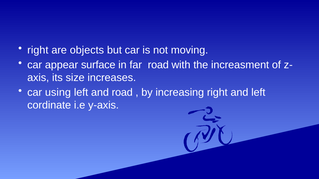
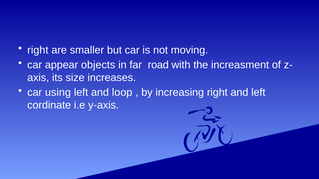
objects: objects -> smaller (87, 50)
surface: surface -> objects (98, 65)
and road: road -> loop (122, 93)
